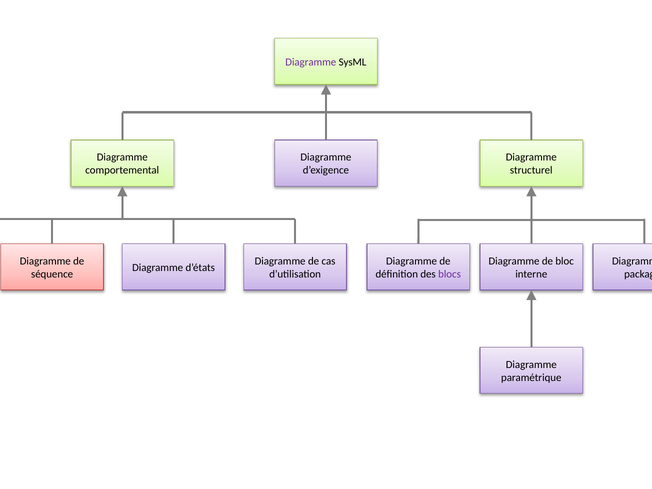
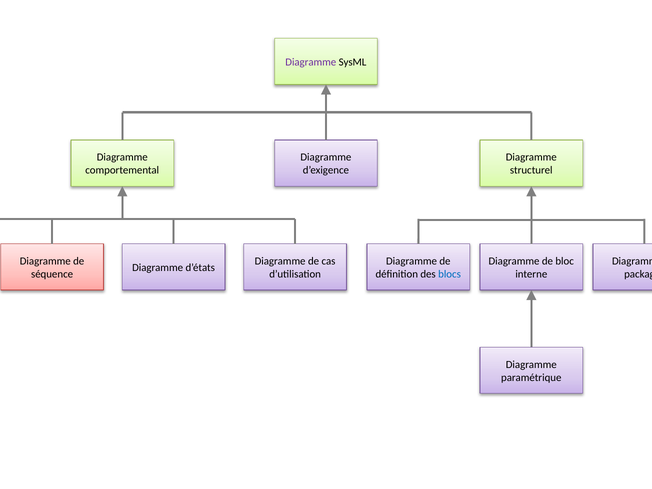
blocs colour: purple -> blue (450, 274)
